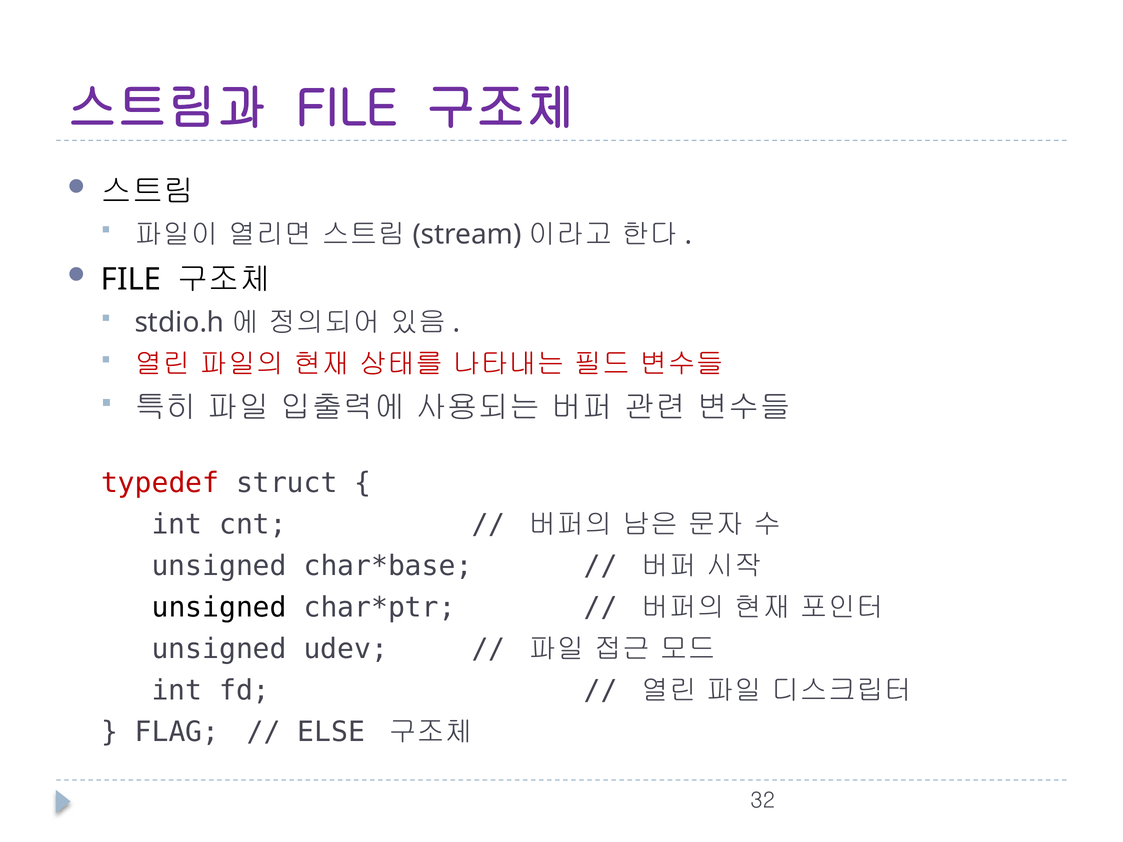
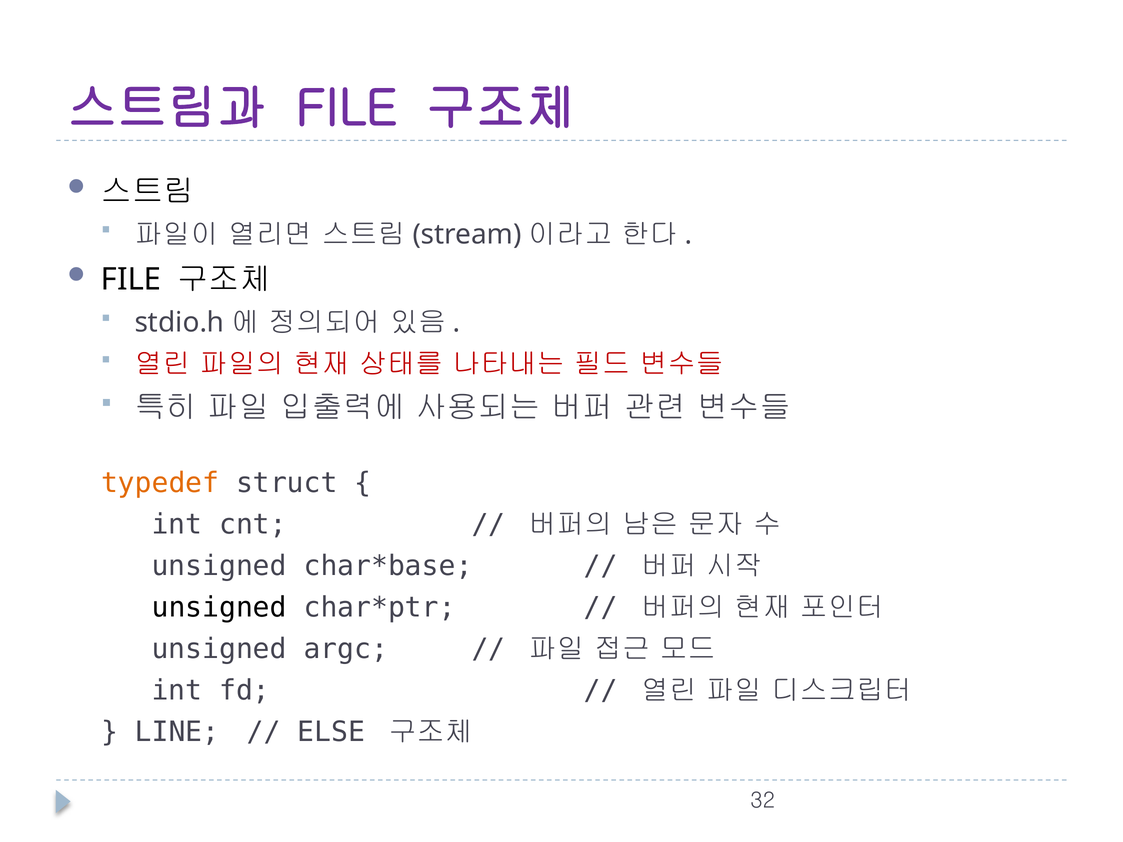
typedef colour: red -> orange (160, 483)
udev: udev -> argc (346, 649)
FLAG: FLAG -> LINE (177, 732)
